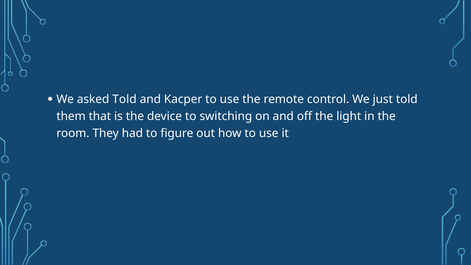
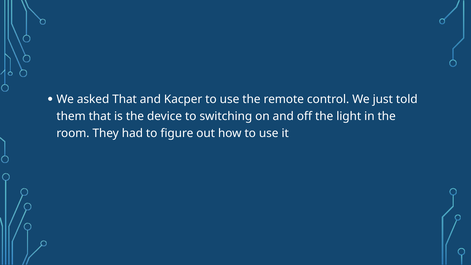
asked Told: Told -> That (125, 99)
